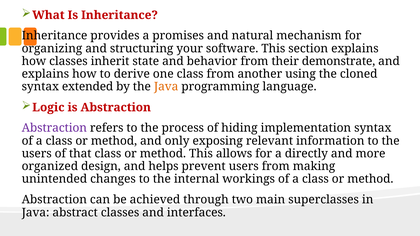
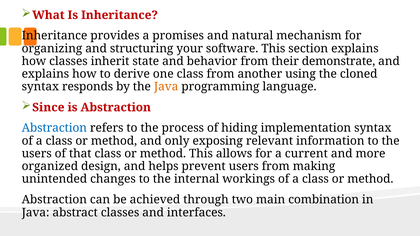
extended: extended -> responds (88, 87)
Logic: Logic -> Since (48, 108)
Abstraction colour: purple -> blue (54, 128)
directly: directly -> current (306, 154)
superclasses: superclasses -> combination (324, 200)
